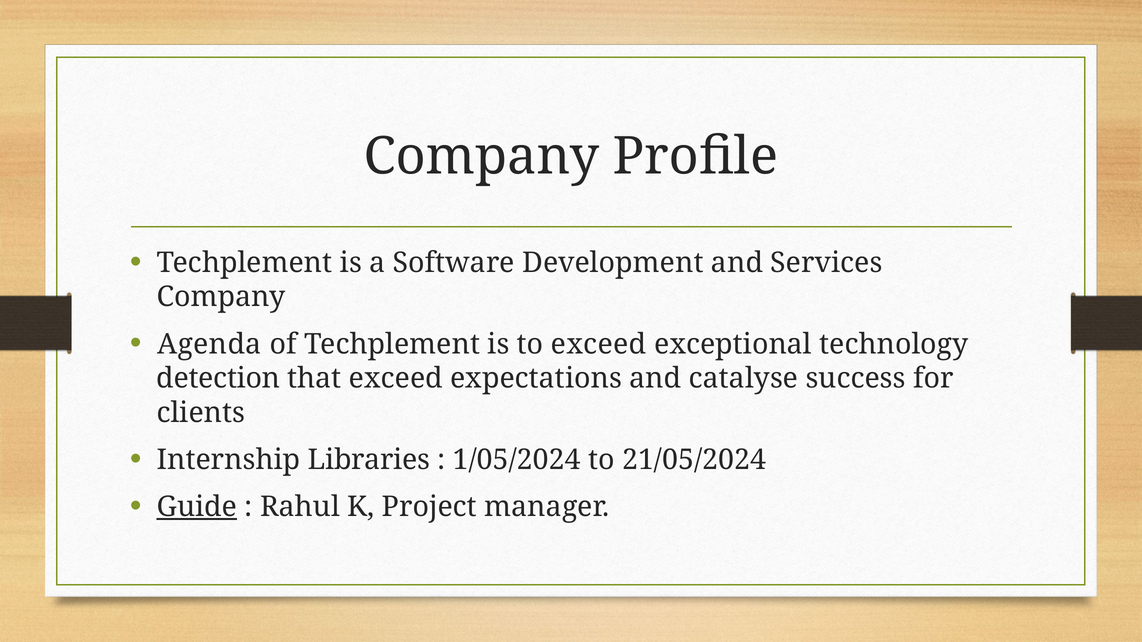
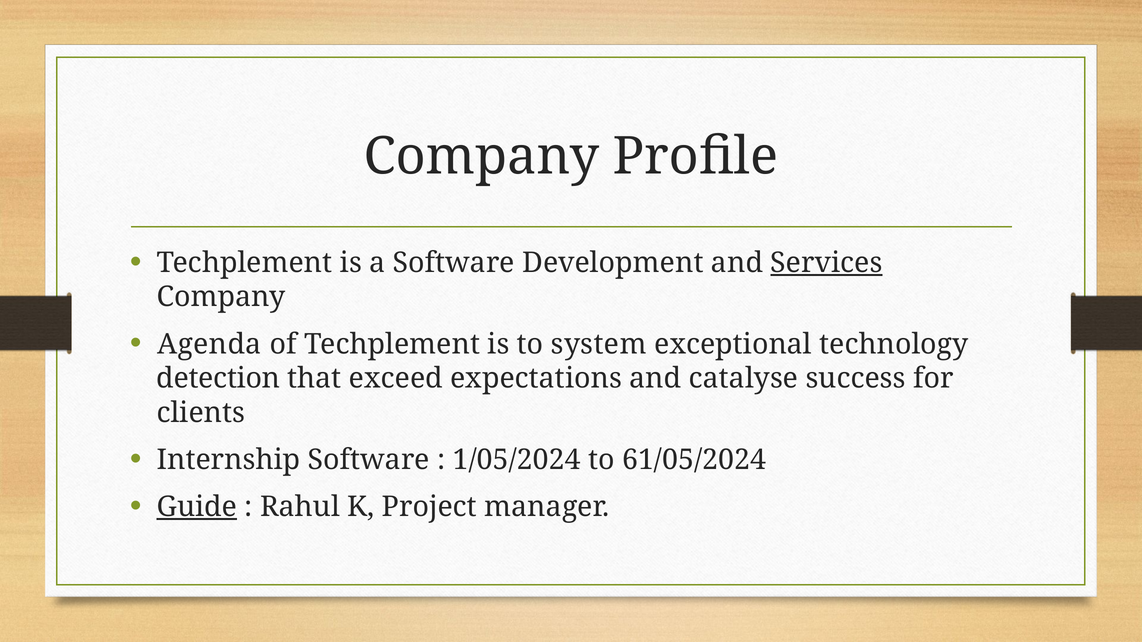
Services underline: none -> present (826, 263)
to exceed: exceed -> system (599, 344)
Internship Libraries: Libraries -> Software (369, 460)
21/05/2024: 21/05/2024 -> 61/05/2024 (694, 460)
